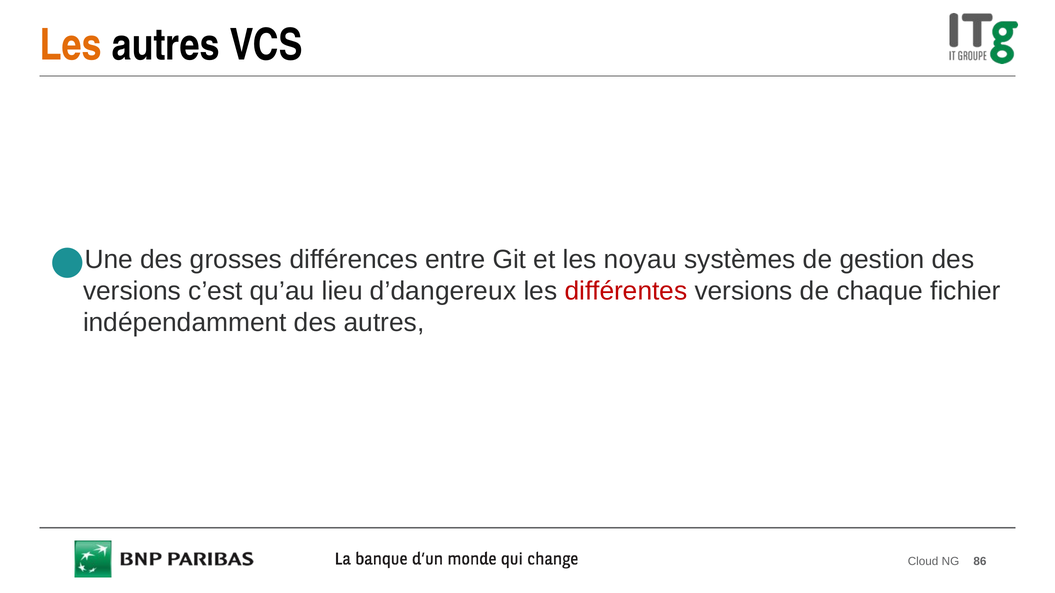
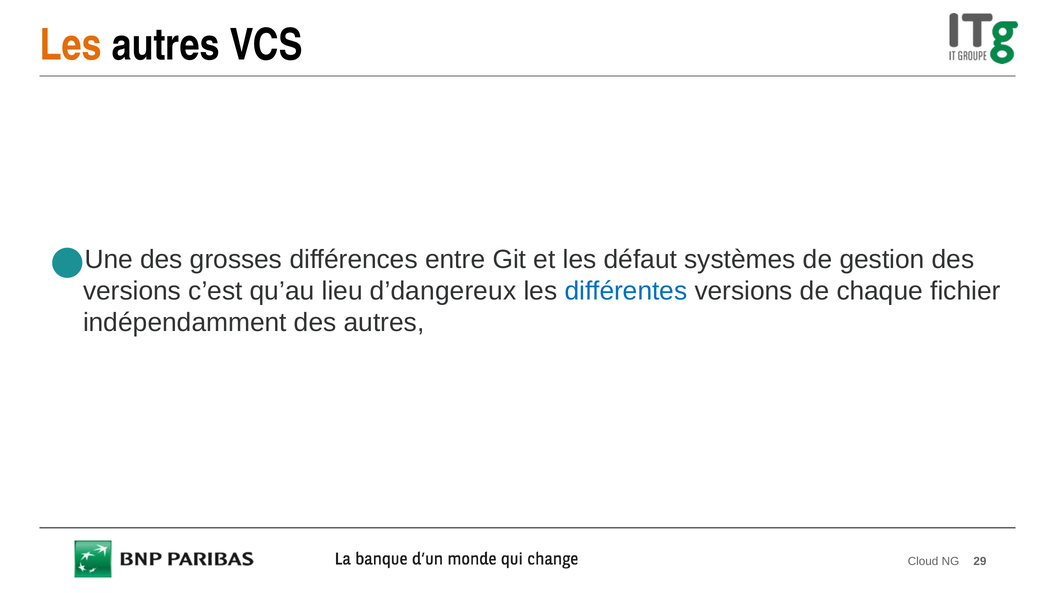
noyau: noyau -> défaut (640, 260)
différentes colour: red -> blue (626, 291)
86: 86 -> 29 (980, 562)
